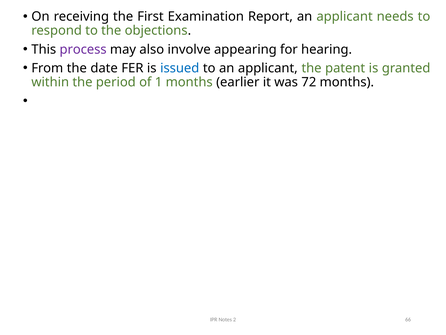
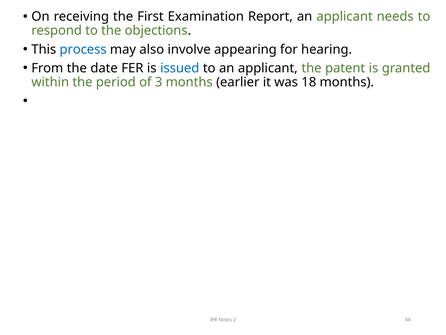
process colour: purple -> blue (83, 49)
1: 1 -> 3 (159, 82)
72: 72 -> 18 (309, 82)
